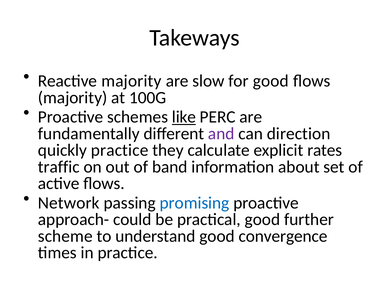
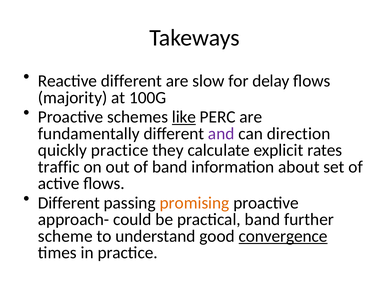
Reactive majority: majority -> different (131, 81)
for good: good -> delay (271, 81)
Network: Network -> Different (69, 203)
promising colour: blue -> orange (195, 203)
practical good: good -> band (262, 219)
convergence underline: none -> present (283, 236)
